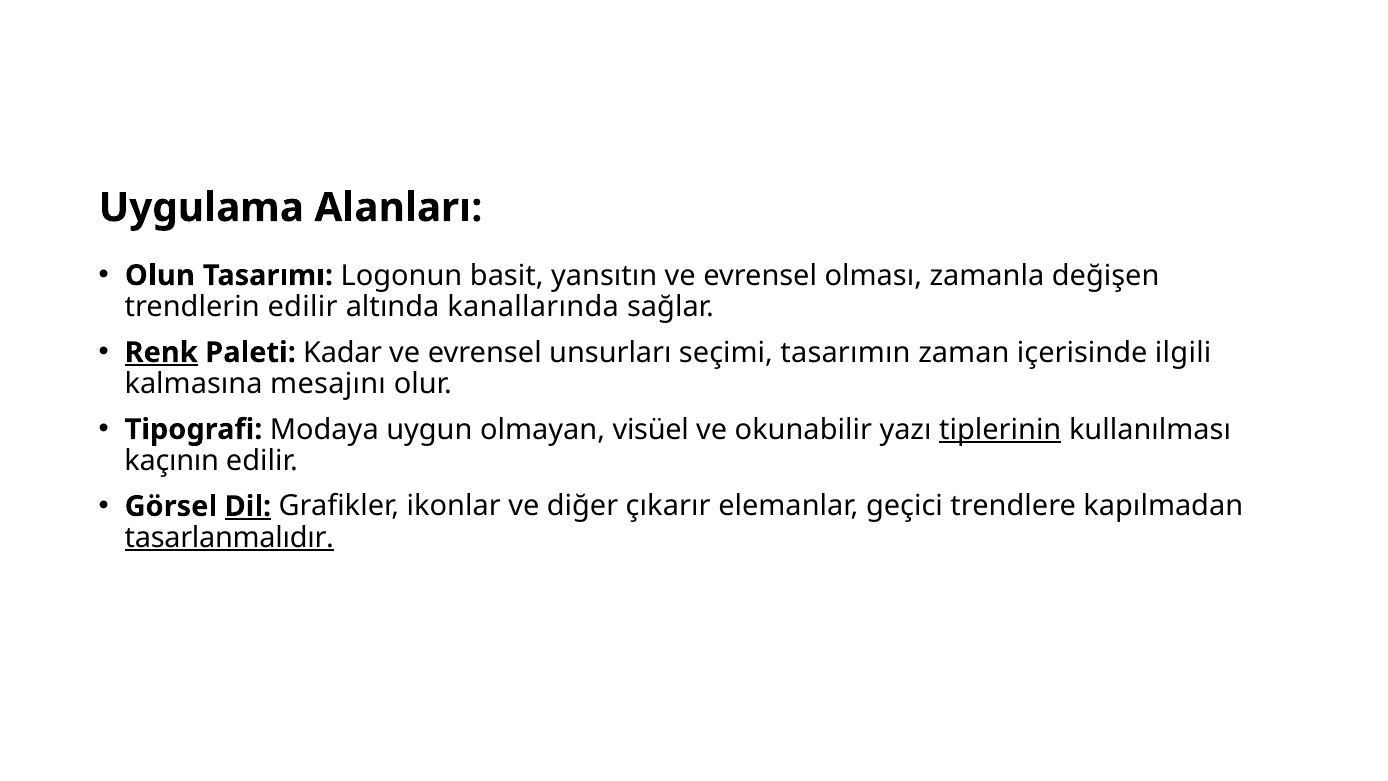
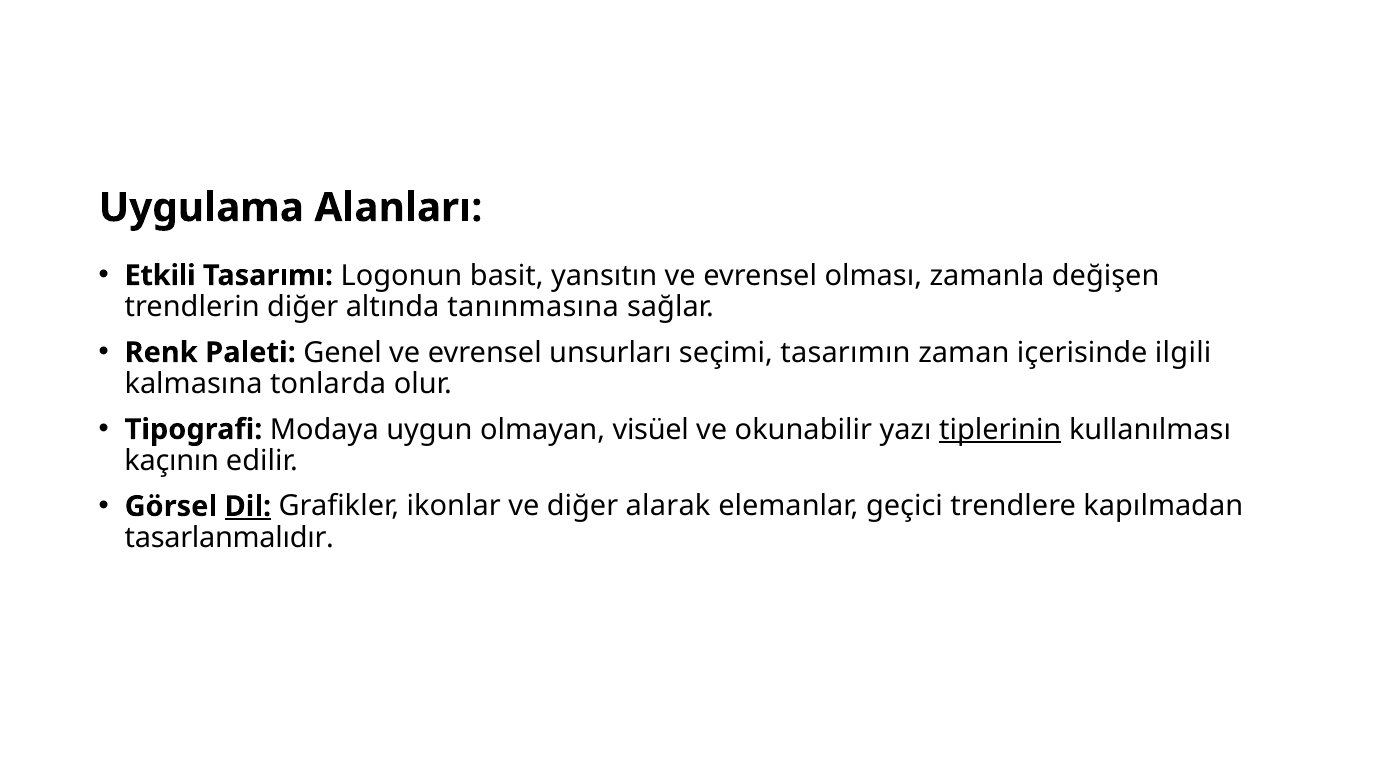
Olun: Olun -> Etkili (160, 275)
trendlerin edilir: edilir -> diğer (303, 307)
kanallarında: kanallarında -> tanınmasına (533, 307)
Renk underline: present -> none (161, 352)
Kadar: Kadar -> Genel (343, 352)
mesajını: mesajını -> tonlarda (328, 384)
çıkarır: çıkarır -> alarak (668, 506)
tasarlanmalıdır underline: present -> none (229, 537)
